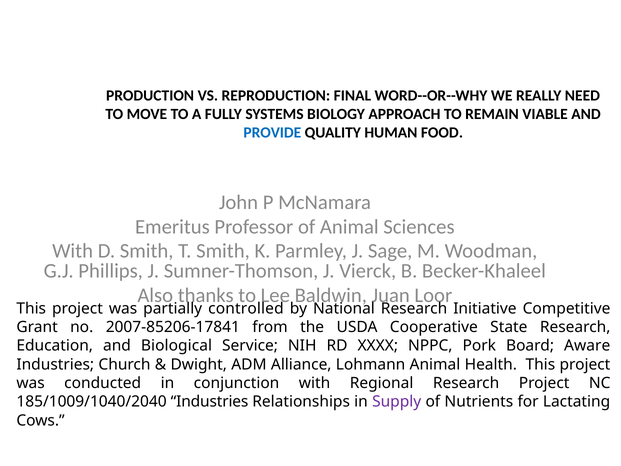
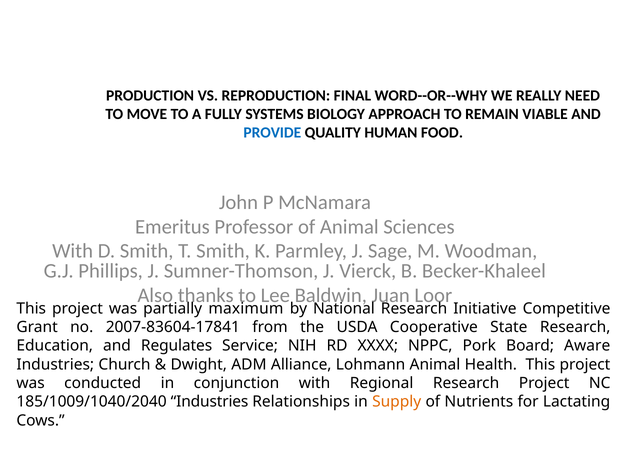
controlled: controlled -> maximum (246, 308)
2007-85206-17841: 2007-85206-17841 -> 2007-83604-17841 (173, 327)
Biological: Biological -> Regulates (177, 346)
Supply colour: purple -> orange (397, 402)
